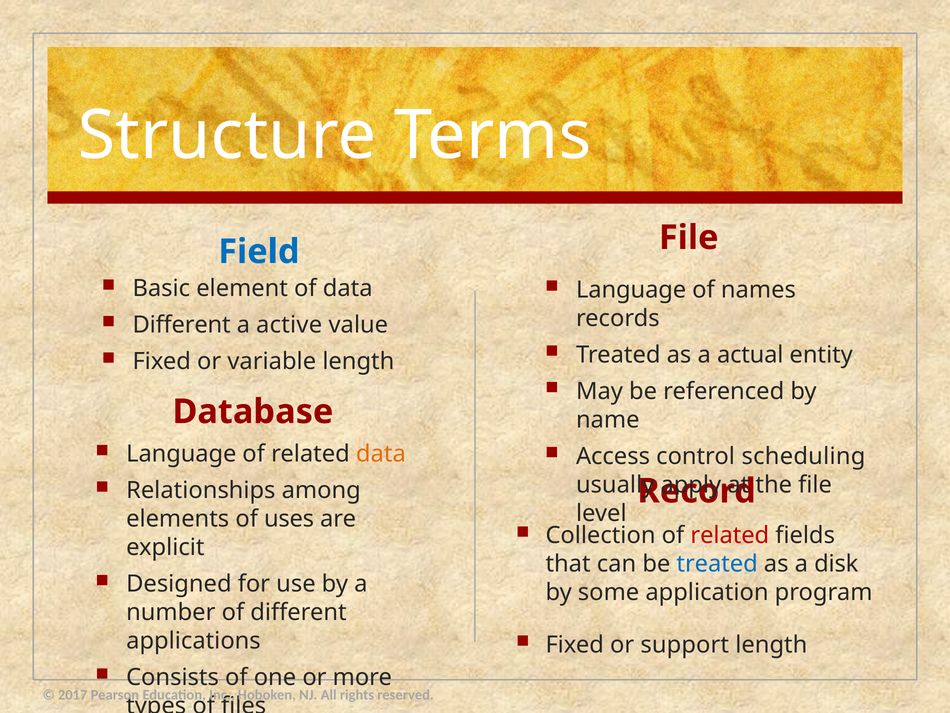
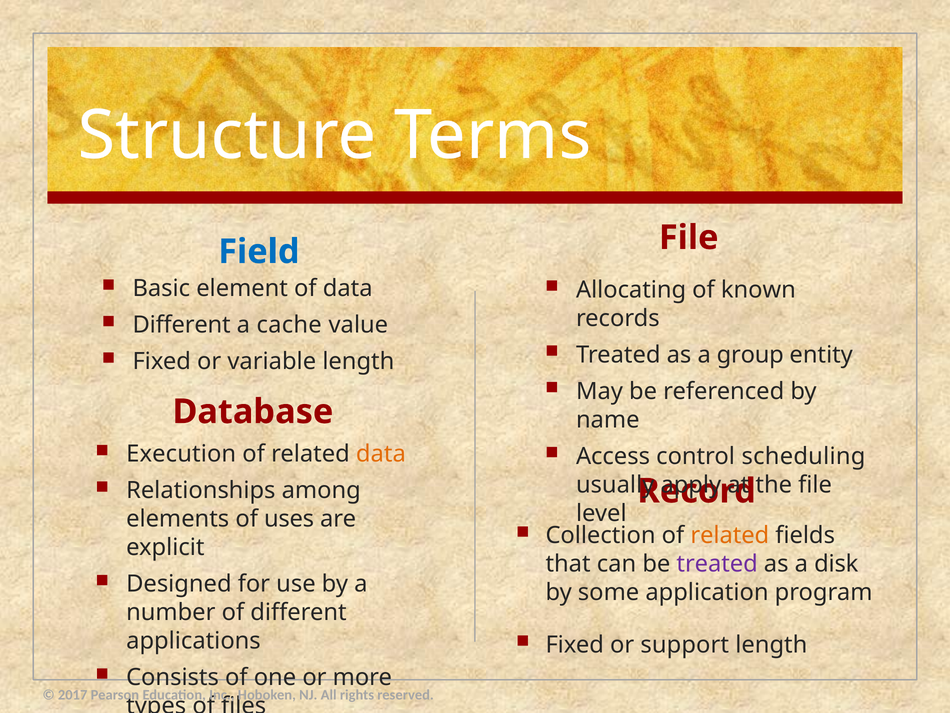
Language: Language -> Allocating (631, 290)
names: names -> known (758, 290)
active: active -> cache (289, 325)
actual: actual -> group (750, 355)
Language: Language -> Execution (181, 454)
related colour: red -> orange (730, 535)
treated colour: blue -> purple (717, 564)
